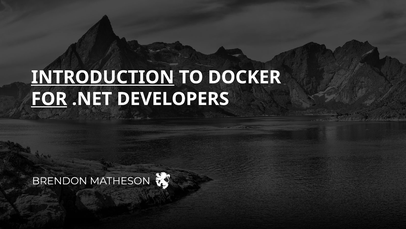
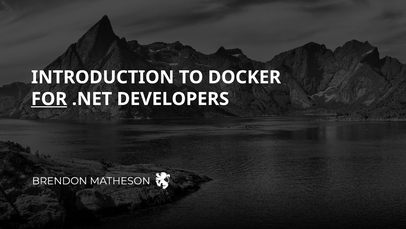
INTRODUCTION underline: present -> none (103, 77)
